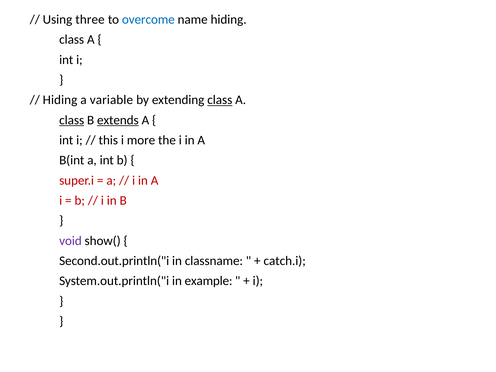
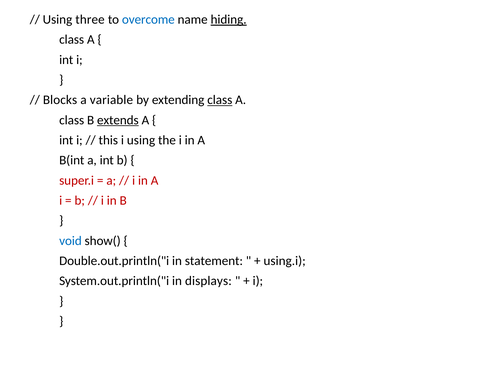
hiding underline: none -> present (229, 20)
Hiding: Hiding -> Blocks (60, 100)
class underline: present -> none (72, 120)
i more: more -> using (141, 140)
void colour: purple -> blue (70, 241)
Second.out.println("i: Second.out.println("i -> Double.out.println("i (114, 261)
classname: classname -> statement (214, 261)
catch.i: catch.i -> using.i (285, 261)
example: example -> displays (208, 281)
